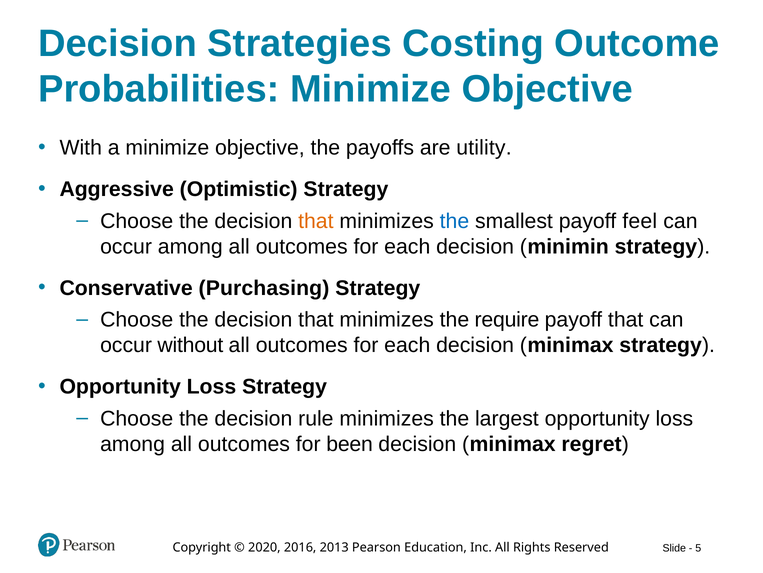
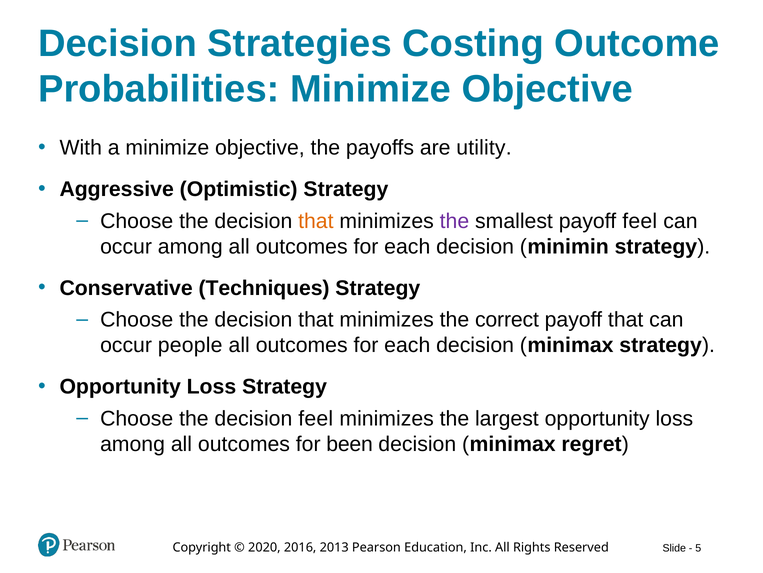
the colour: blue -> purple (454, 221)
Purchasing: Purchasing -> Techniques (264, 288)
require: require -> correct (507, 319)
without: without -> people (190, 345)
decision rule: rule -> feel (316, 418)
